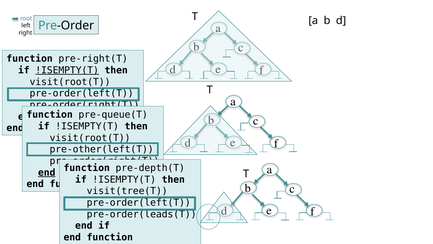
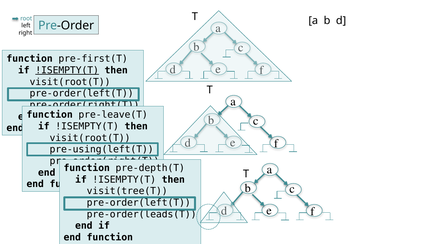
pre-right(T: pre-right(T -> pre-first(T (93, 59)
pre-queue(T: pre-queue(T -> pre-leave(T (113, 115)
pre-other(left(T: pre-other(left(T -> pre-using(left(T (102, 149)
end underline: present -> none (47, 172)
